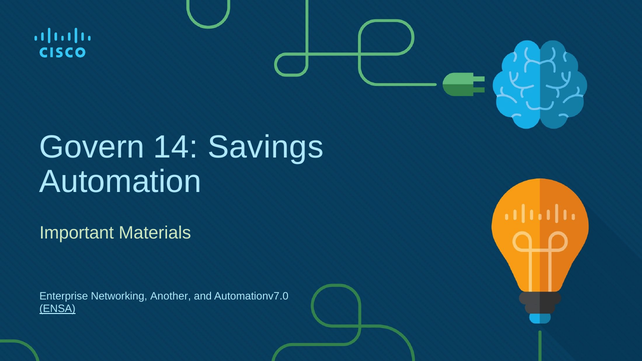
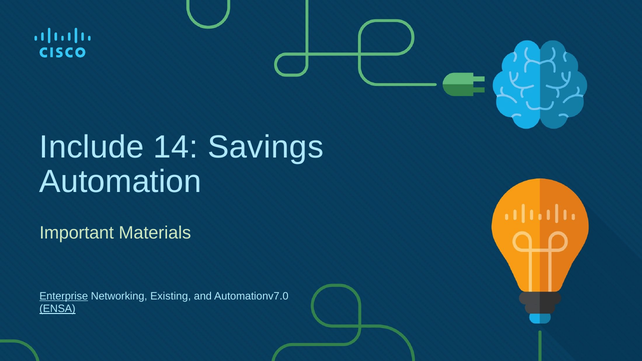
Govern: Govern -> Include (92, 147)
Enterprise underline: none -> present (64, 296)
Another: Another -> Existing (171, 296)
